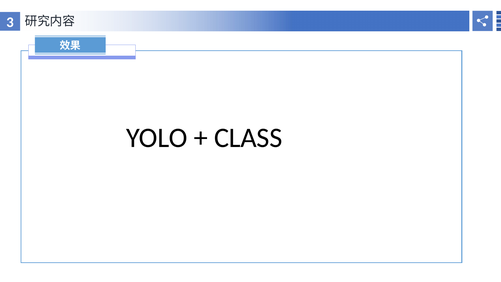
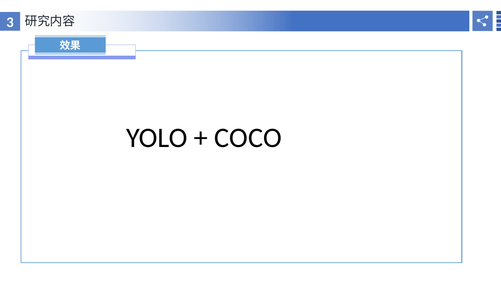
CLASS: CLASS -> COCO (248, 138)
